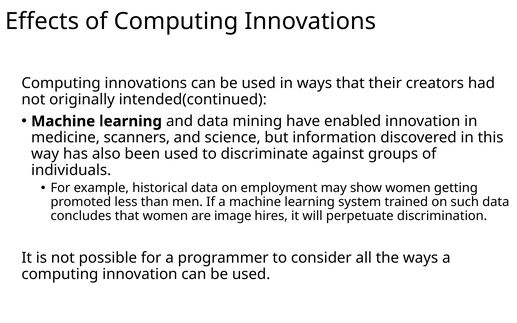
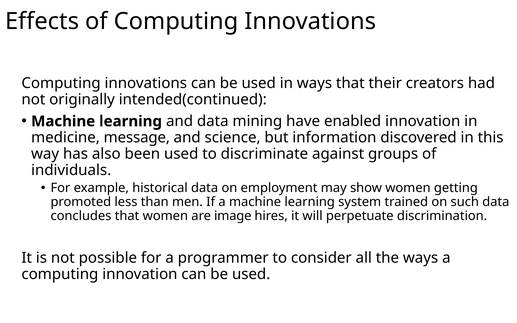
scanners: scanners -> message (137, 138)
